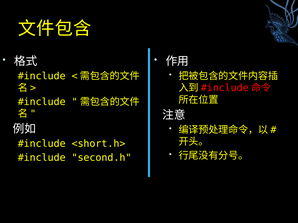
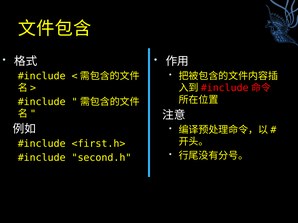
<short.h>: <short.h> -> <first.h> (99, 144)
